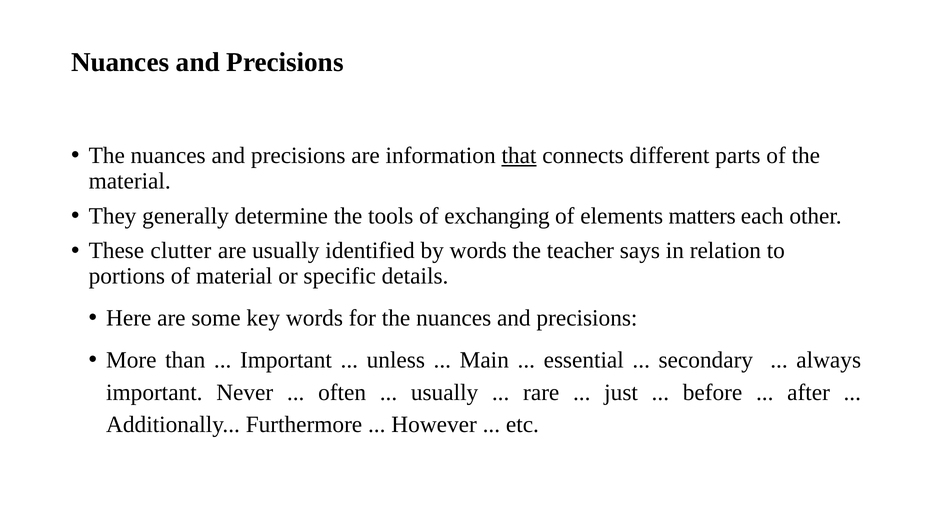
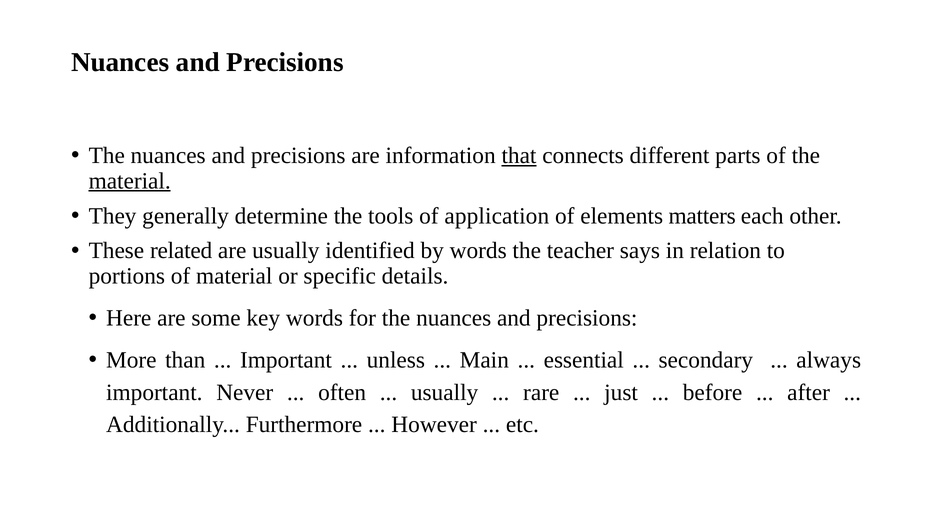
material underline: none -> present (130, 181)
exchanging: exchanging -> application (497, 216)
clutter: clutter -> related (181, 251)
